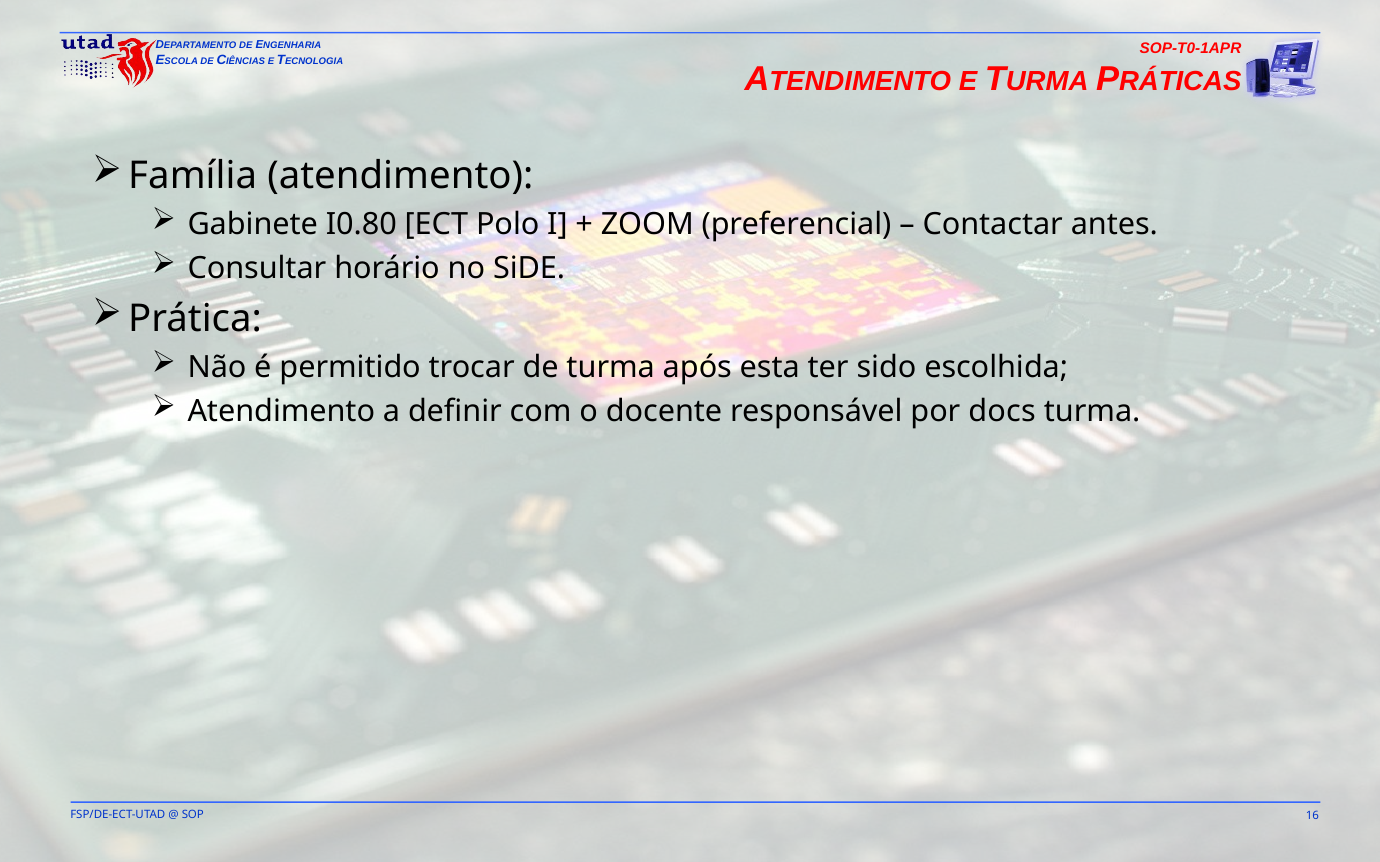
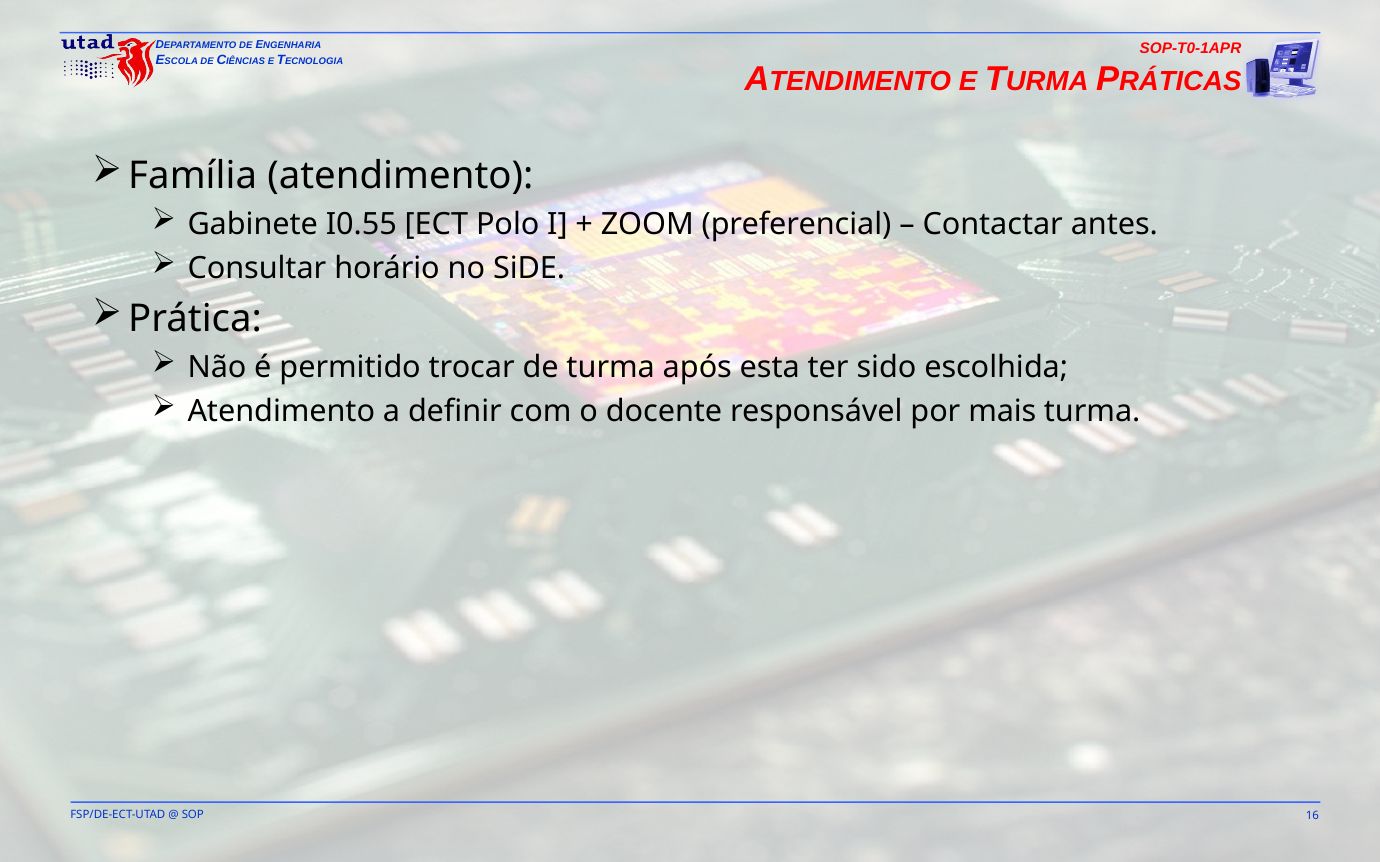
I0.80: I0.80 -> I0.55 (361, 224)
docs: docs -> mais (1002, 412)
